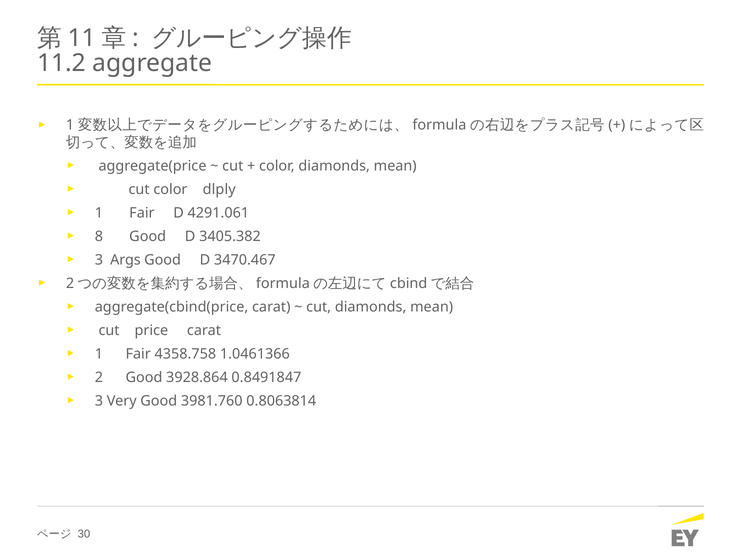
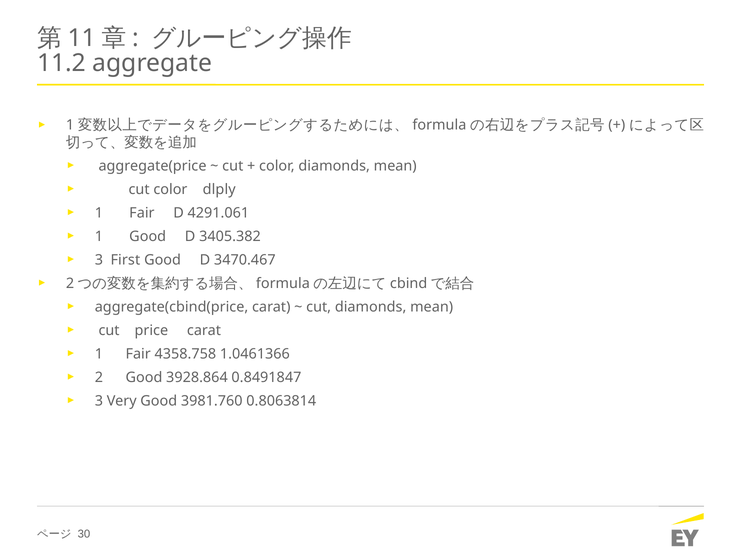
8: 8 -> 1 (99, 236)
Args: Args -> First (125, 260)
